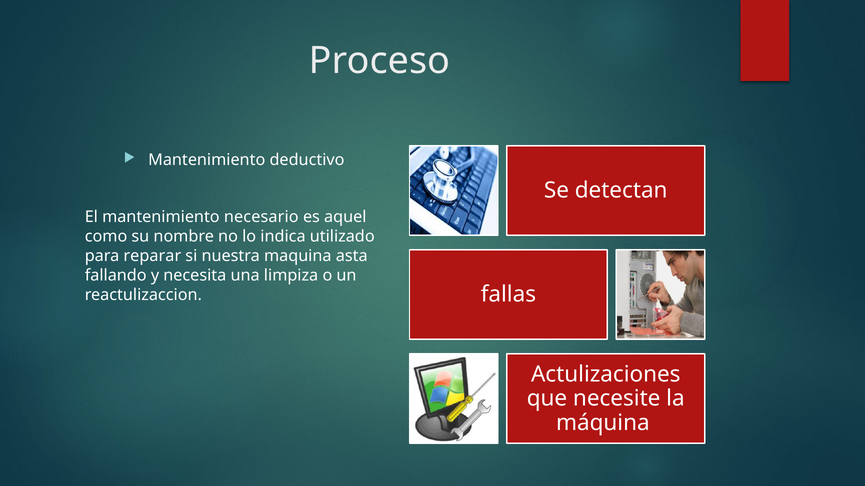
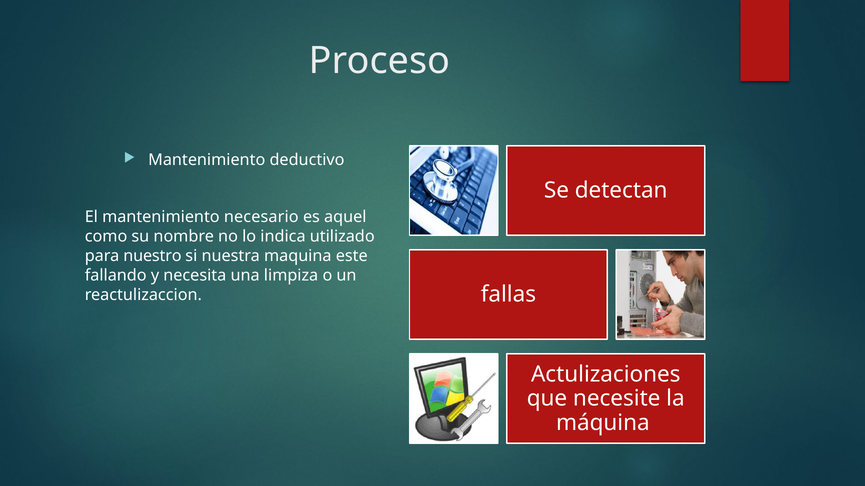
reparar: reparar -> nuestro (152, 256)
asta: asta -> este (352, 256)
